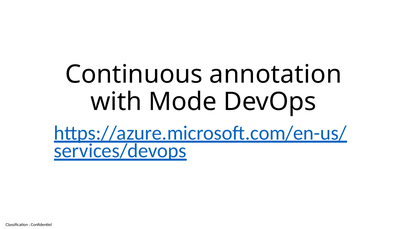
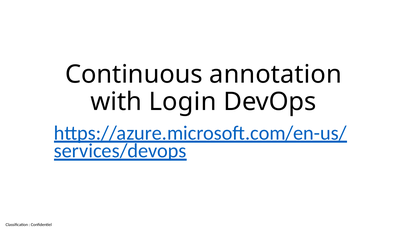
Mode: Mode -> Login (183, 102)
